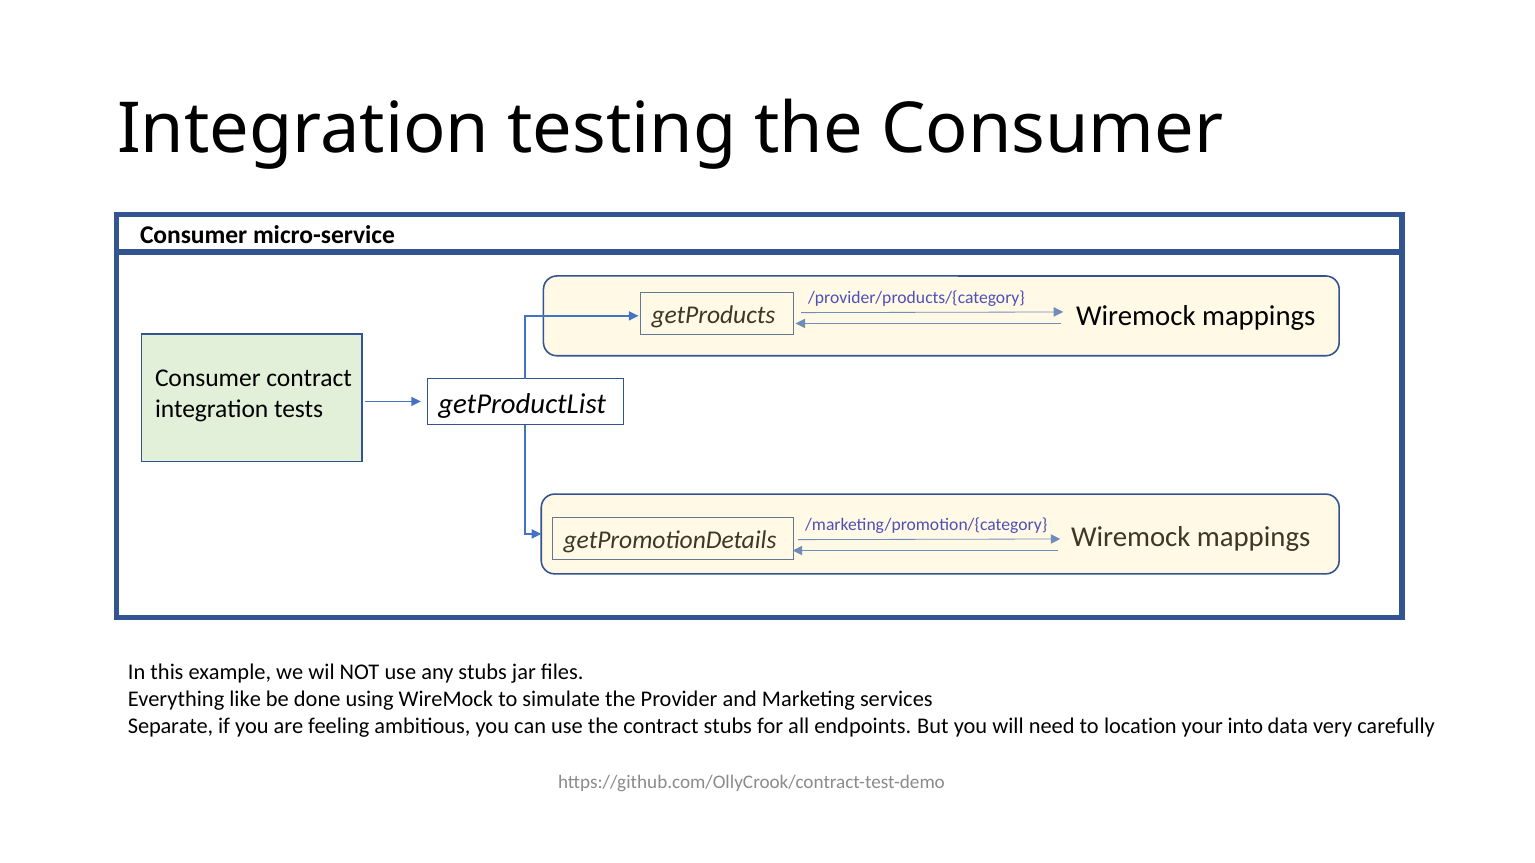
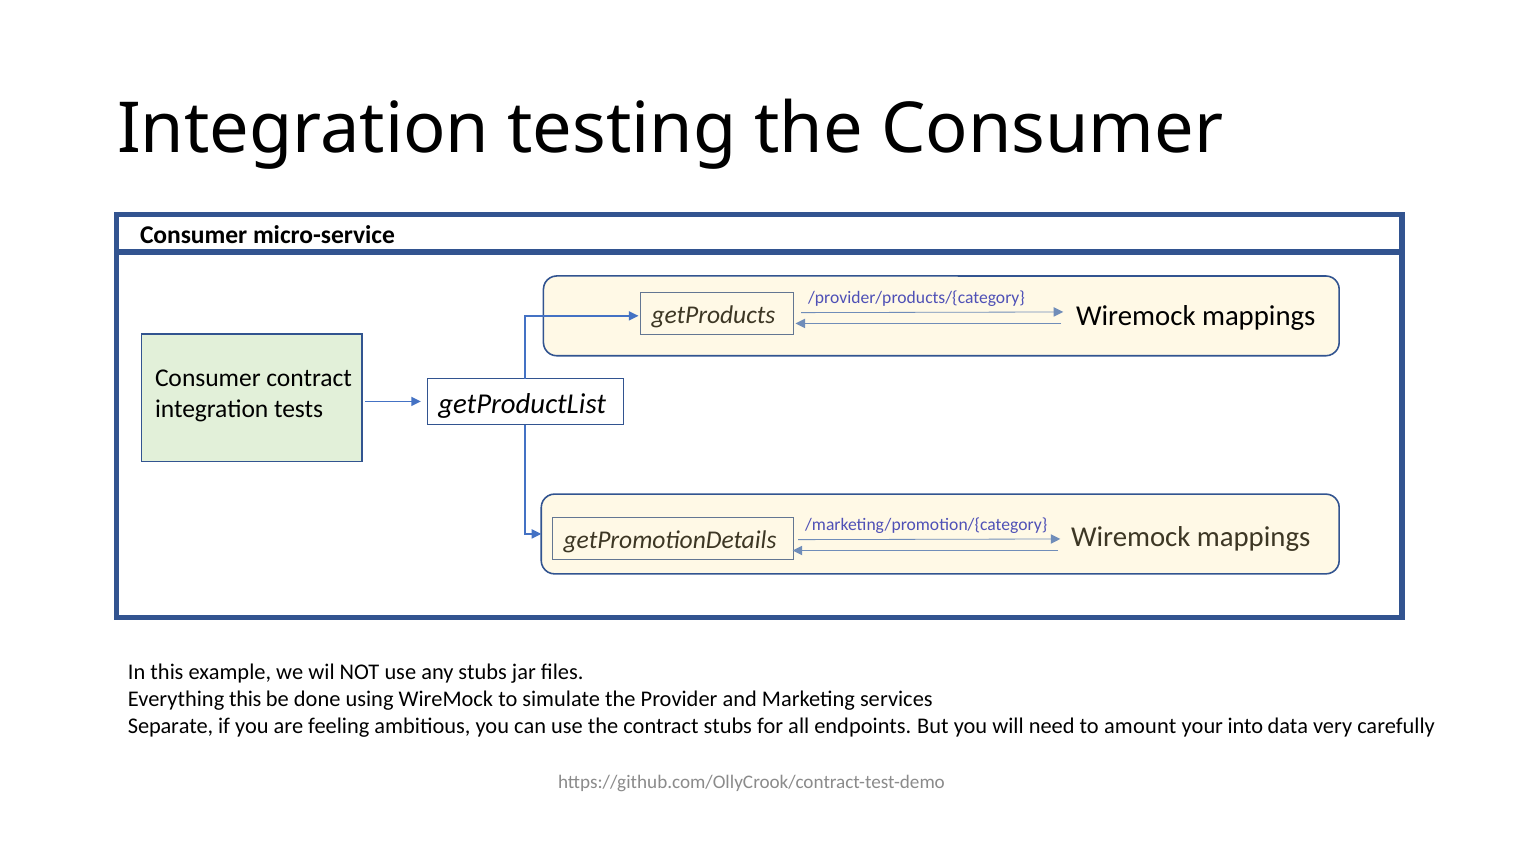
Everything like: like -> this (245, 700)
location: location -> amount (1140, 727)
